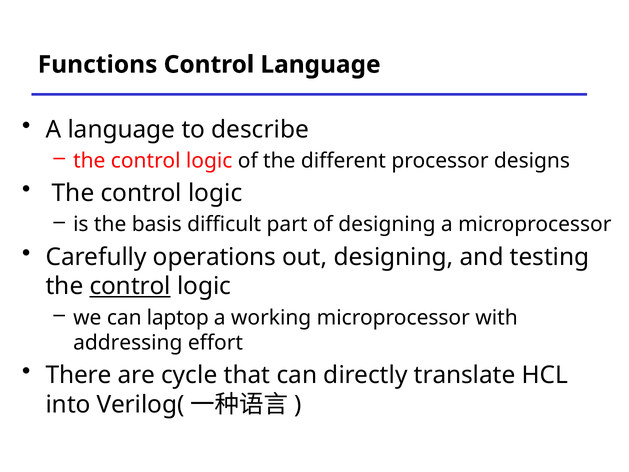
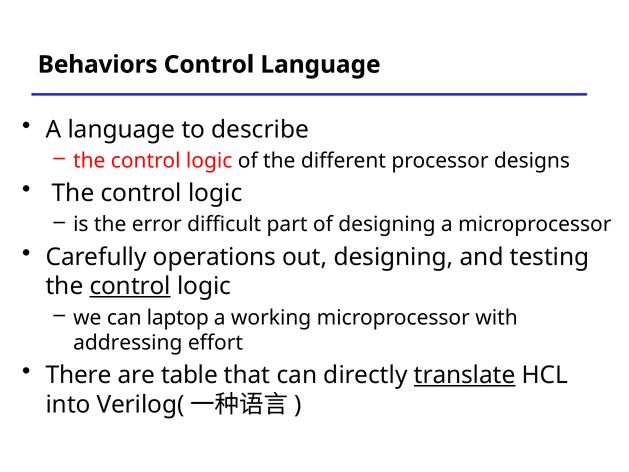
Functions: Functions -> Behaviors (98, 65)
basis: basis -> error (157, 224)
cycle: cycle -> table (189, 375)
translate underline: none -> present (465, 375)
